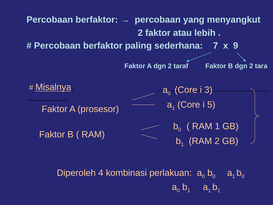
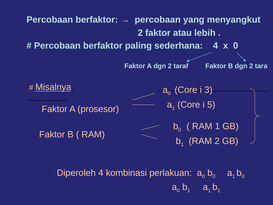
sederhana 7: 7 -> 4 (215, 46)
x 9: 9 -> 0 (236, 46)
